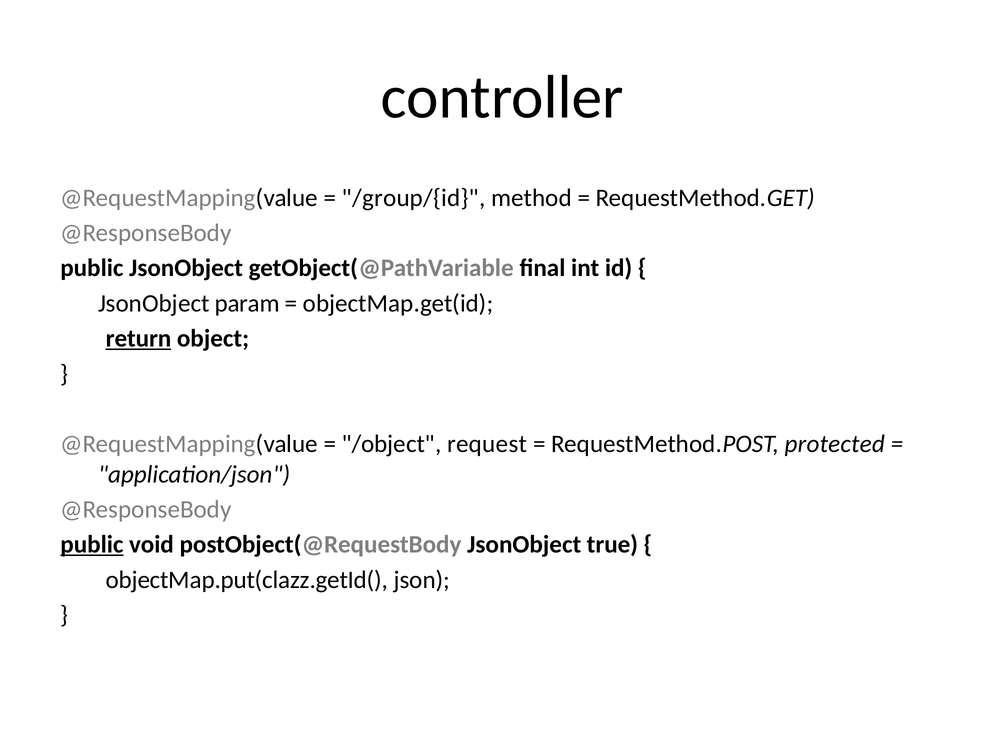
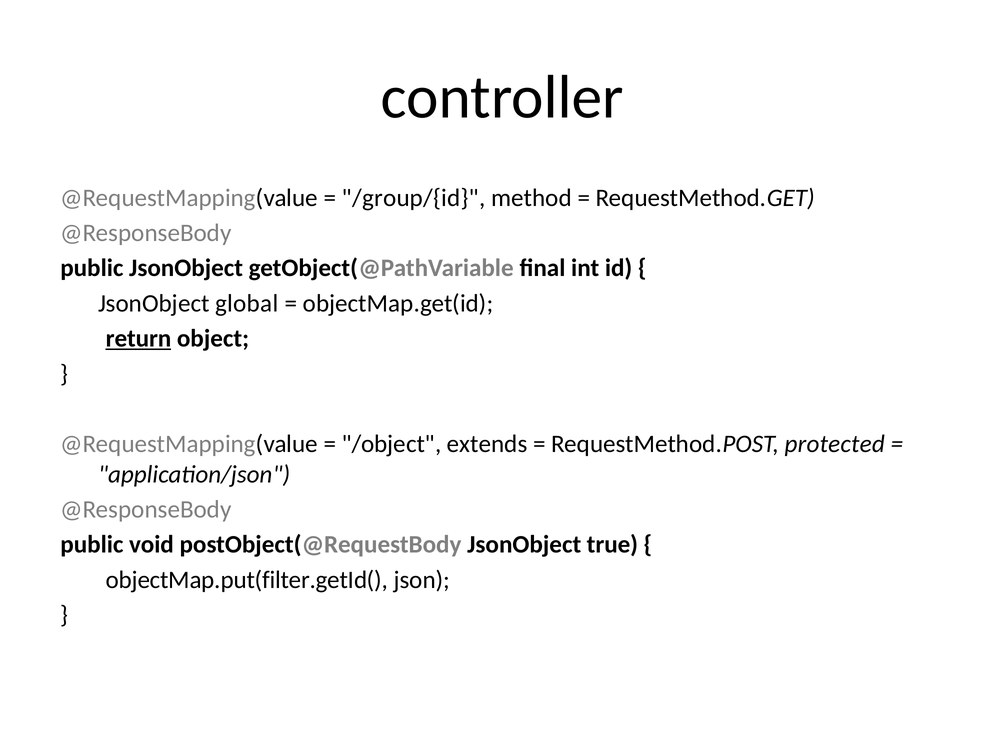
param: param -> global (247, 303)
request: request -> extends (487, 444)
public underline: present -> none (92, 544)
objectMap.put(clazz.getId(: objectMap.put(clazz.getId( -> objectMap.put(filter.getId( (247, 580)
